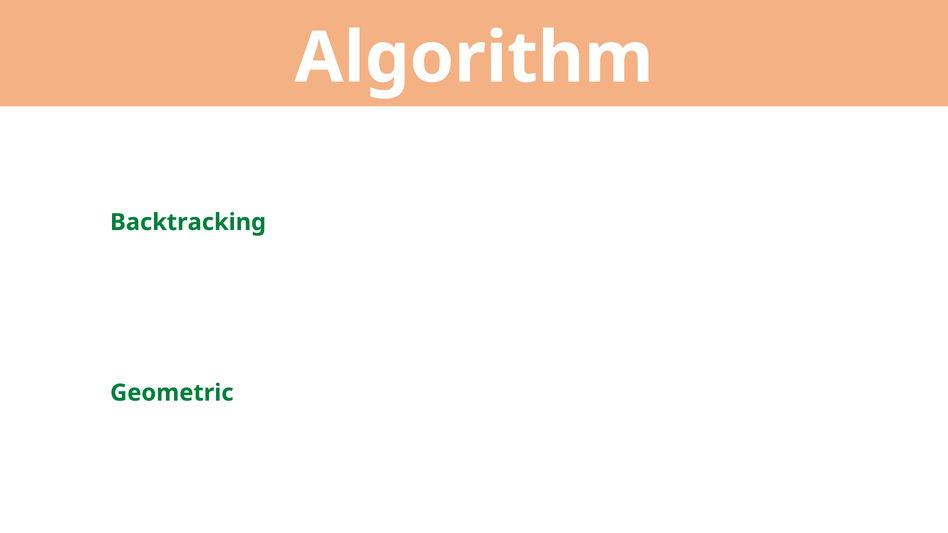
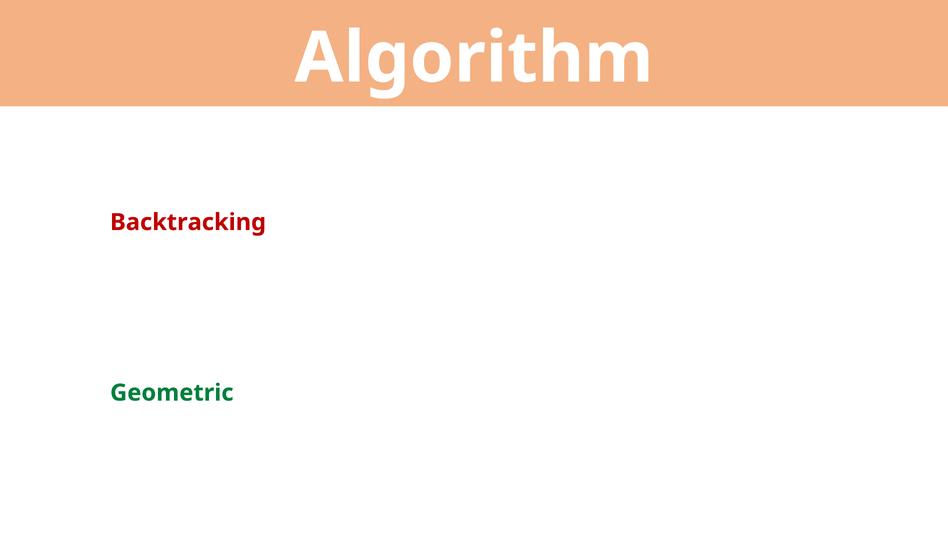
Backtracking colour: green -> red (188, 222)
